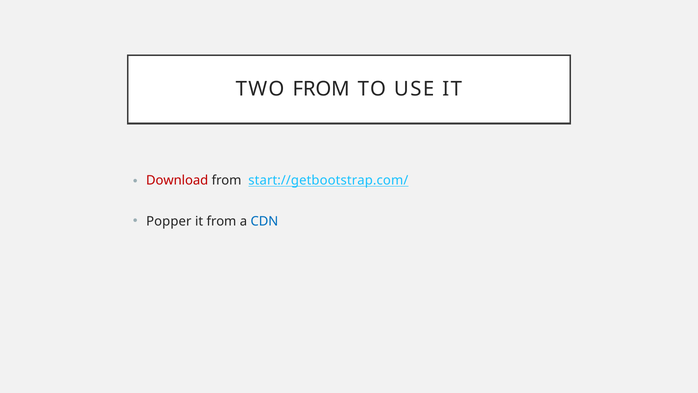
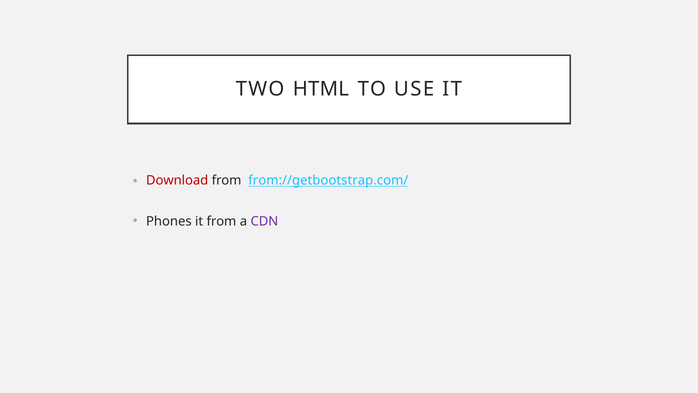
TWO FROM: FROM -> HTML (321, 89)
start://getbootstrap.com/: start://getbootstrap.com/ -> from://getbootstrap.com/ (328, 180)
Popper: Popper -> Phones (169, 221)
CDN colour: blue -> purple (264, 221)
